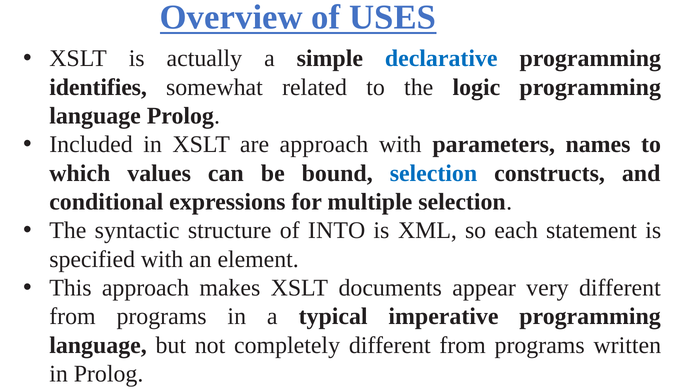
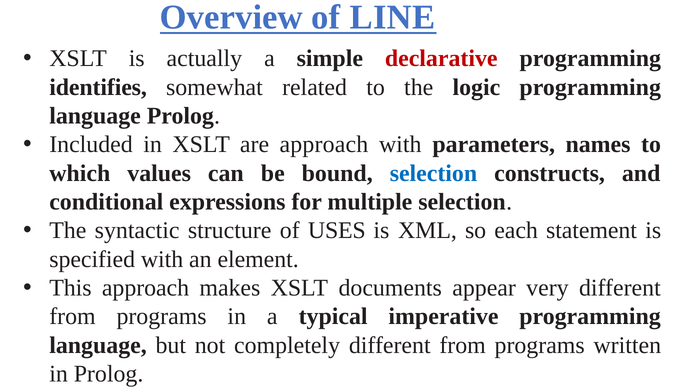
USES: USES -> LINE (393, 18)
declarative colour: blue -> red (441, 59)
INTO: INTO -> USES (337, 231)
